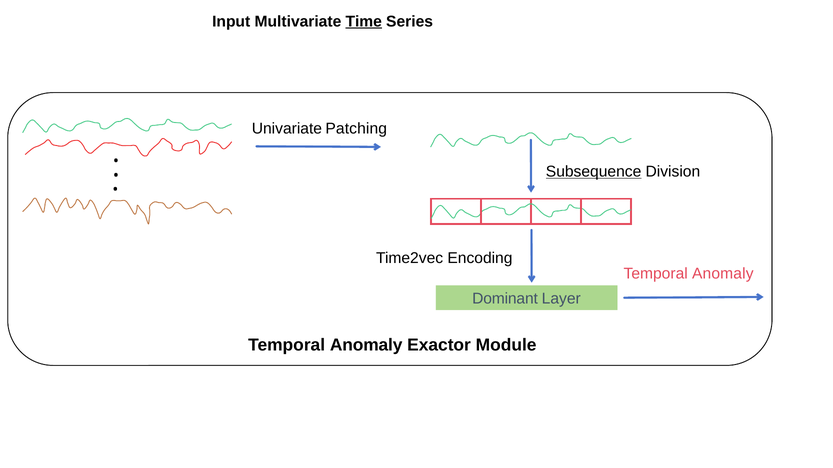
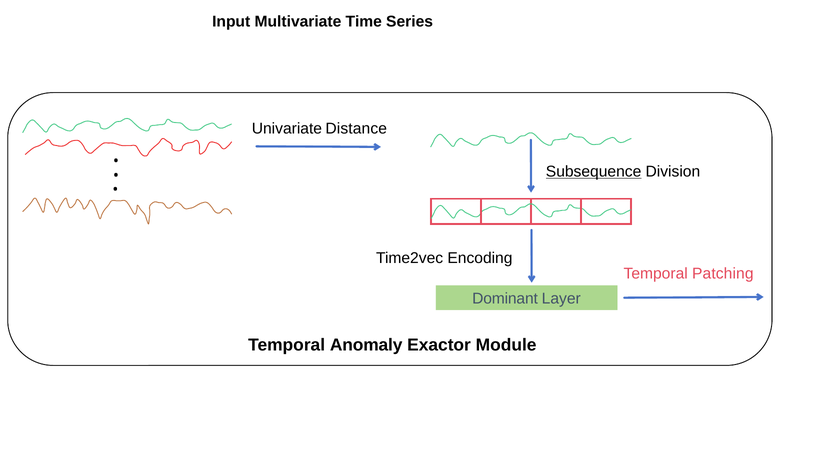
Time underline: present -> none (364, 21)
Patching: Patching -> Distance (356, 129)
Anomaly: Anomaly -> Patching (723, 274)
